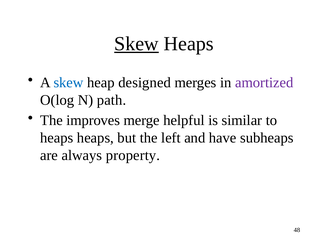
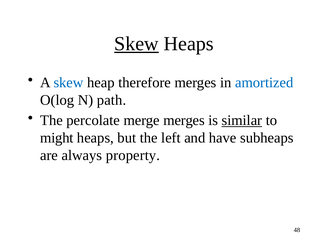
designed: designed -> therefore (145, 82)
amortized colour: purple -> blue (264, 82)
improves: improves -> percolate (93, 120)
merge helpful: helpful -> merges (184, 120)
similar underline: none -> present (242, 120)
heaps: heaps -> might (57, 138)
